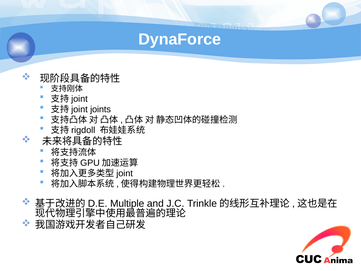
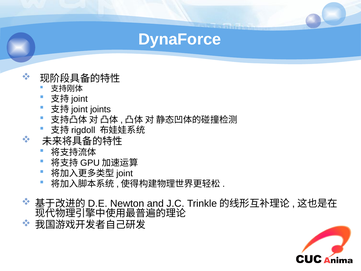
Multiple: Multiple -> Newton (127, 203)
